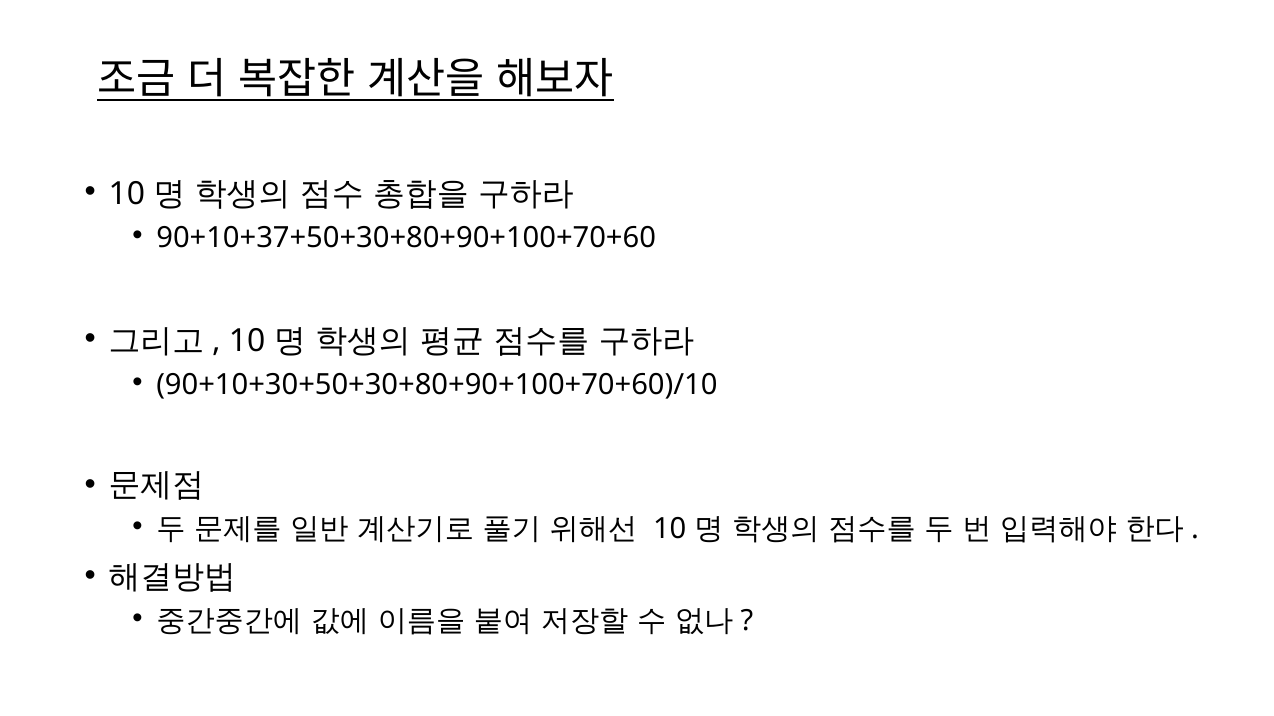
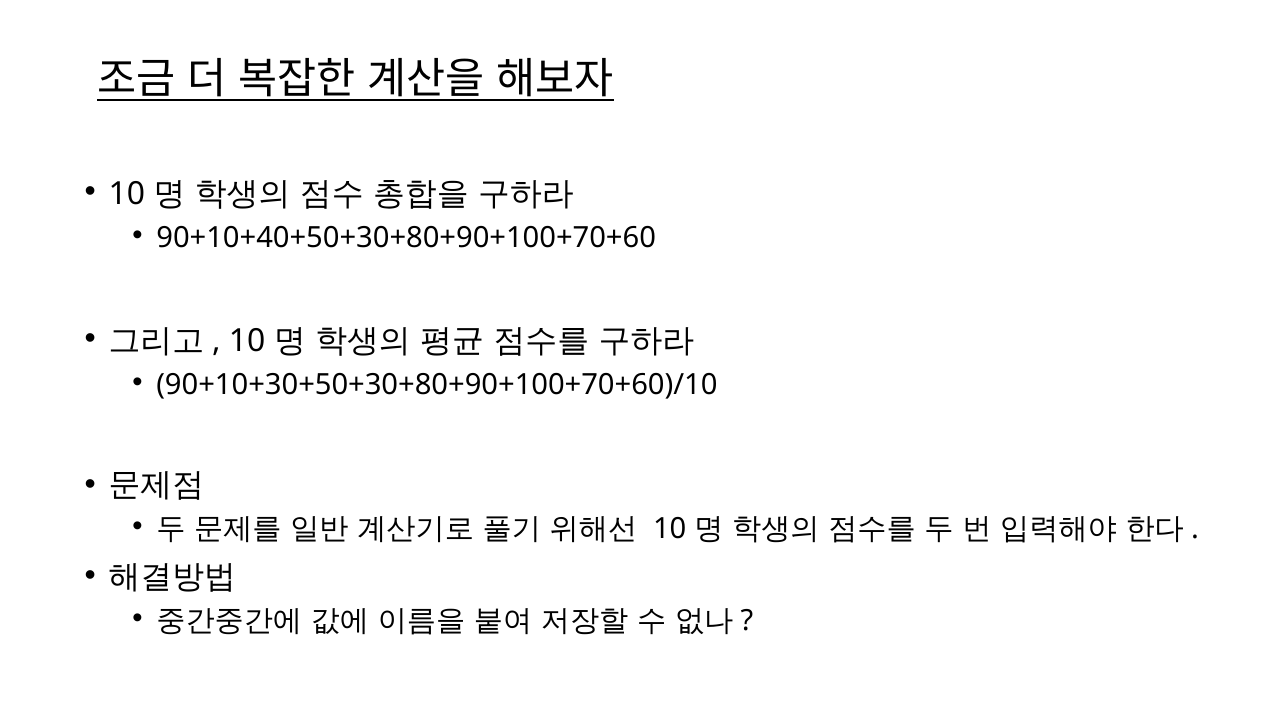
90+10+37+50+30+80+90+100+70+60: 90+10+37+50+30+80+90+100+70+60 -> 90+10+40+50+30+80+90+100+70+60 (406, 238)
